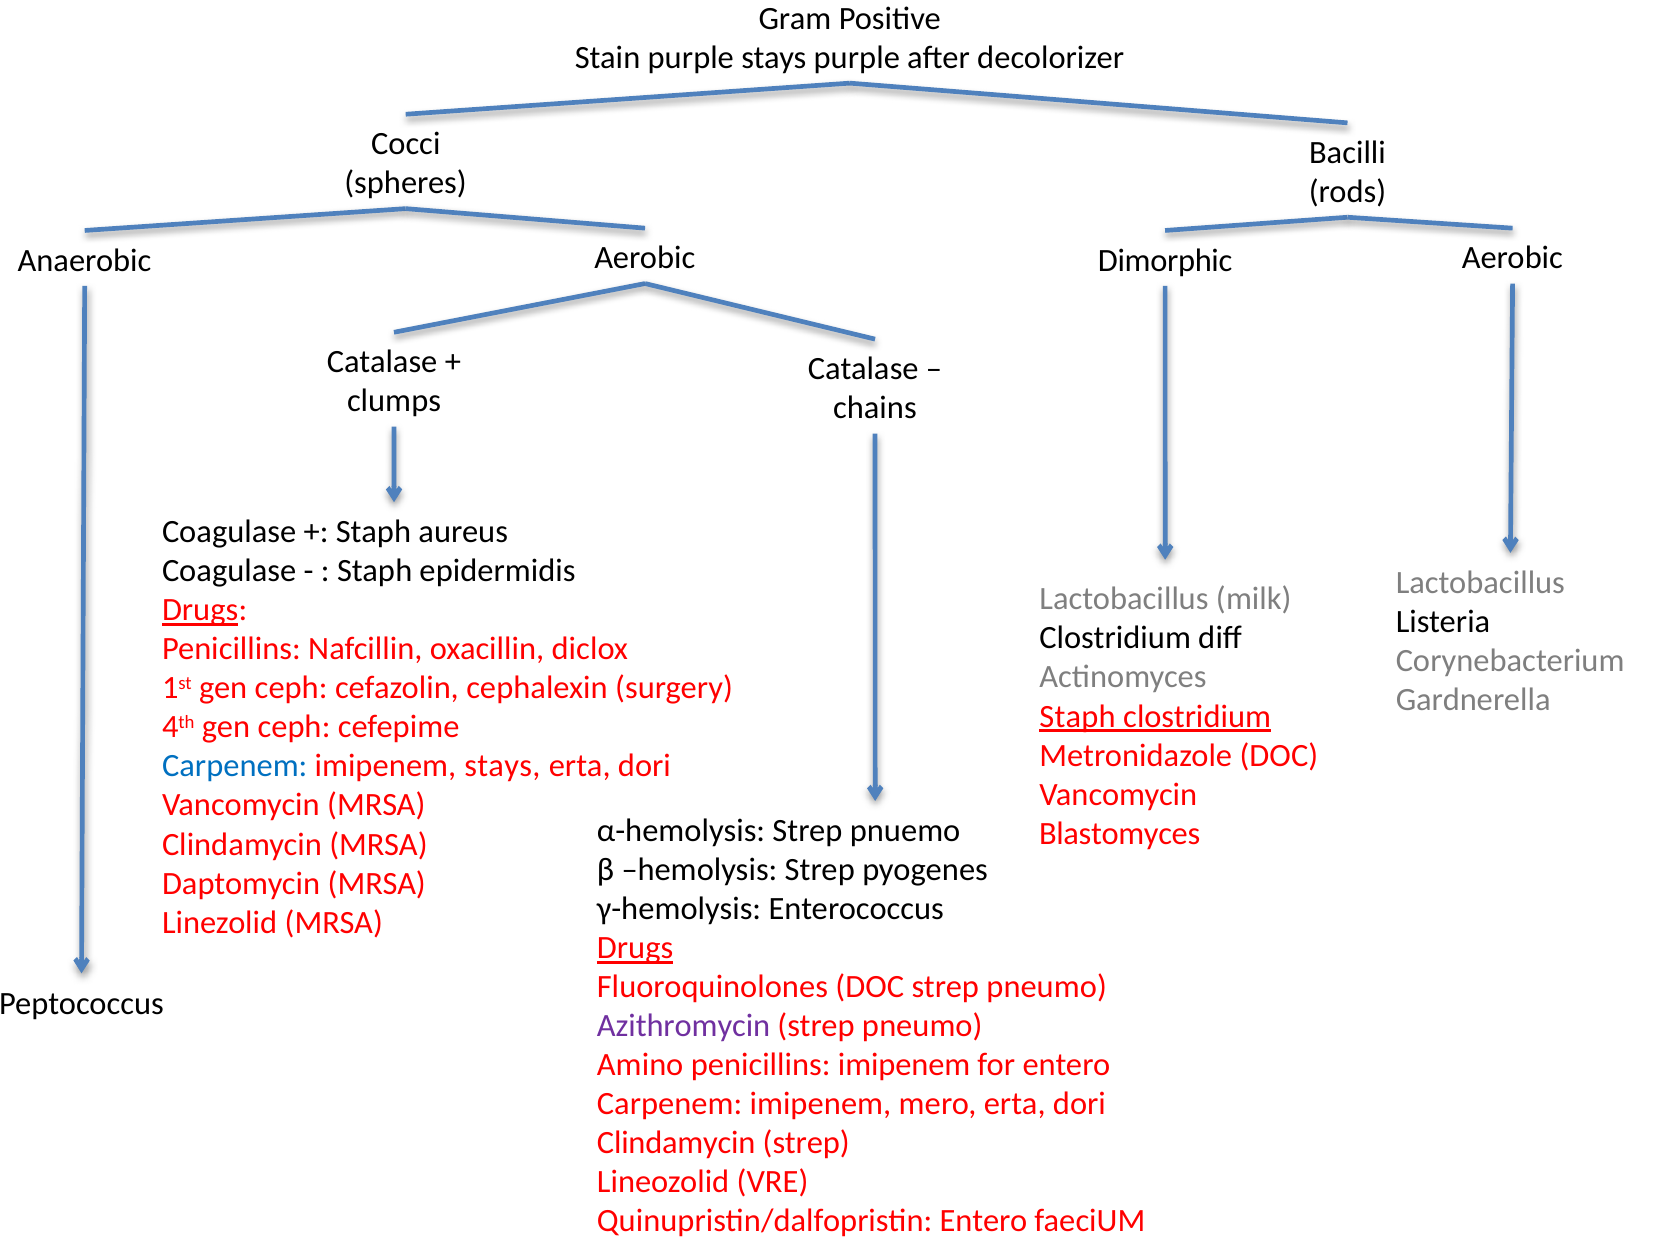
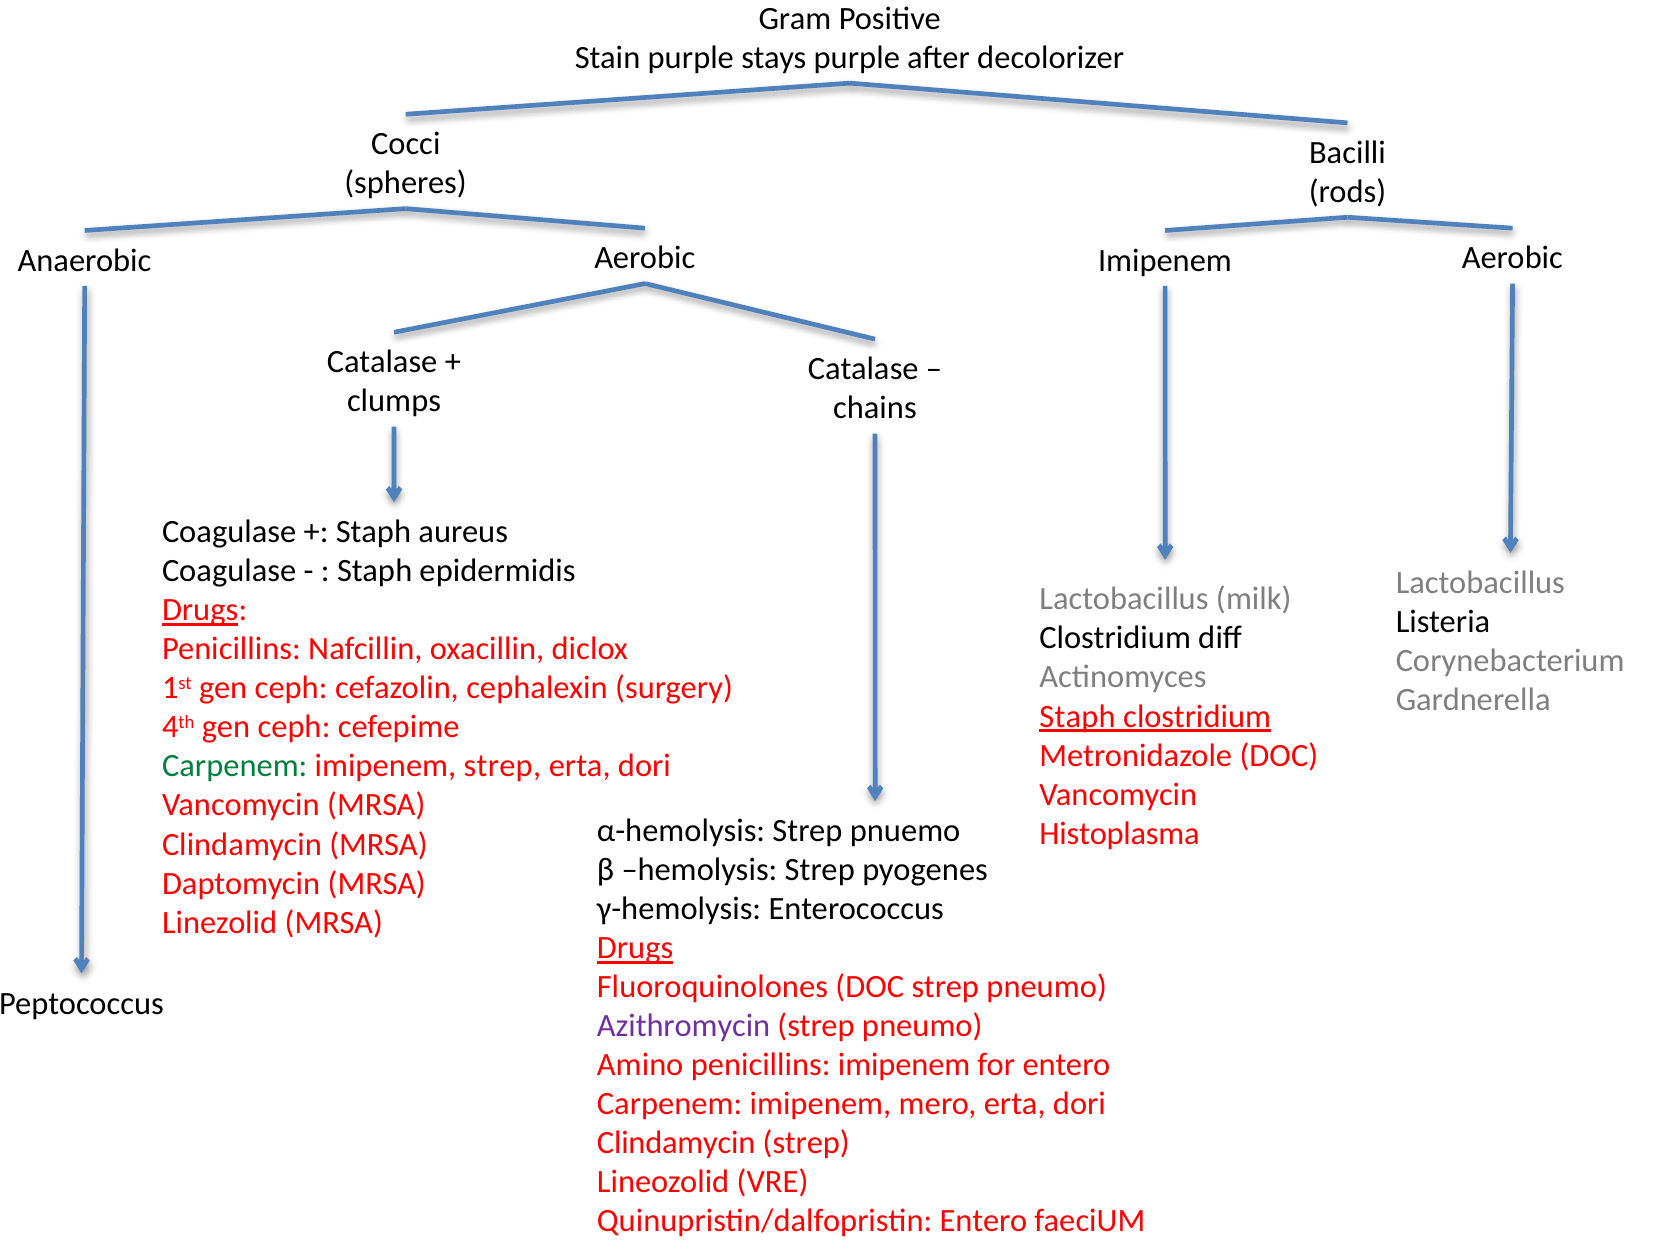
Anaerobic Dimorphic: Dimorphic -> Imipenem (1165, 260)
Carpenem colour: blue -> green (235, 766)
imipenem stays: stays -> strep (502, 766)
Blastomyces: Blastomyces -> Histoplasma (1120, 833)
